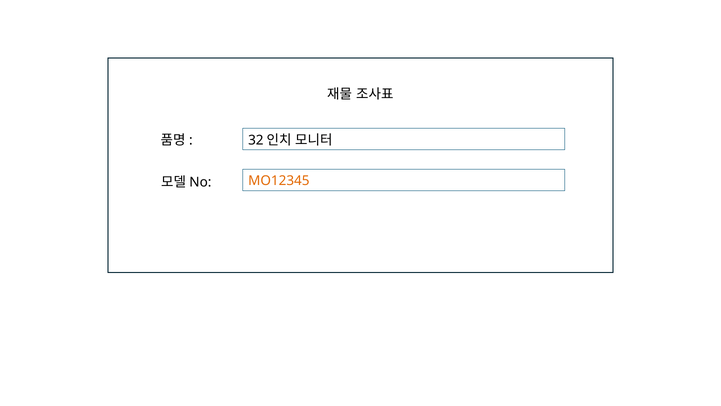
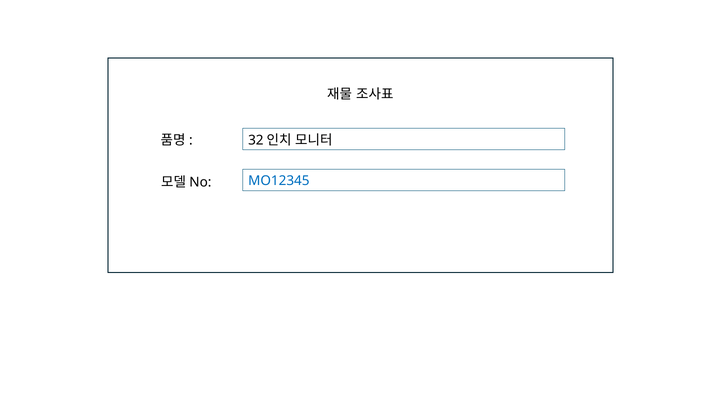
MO12345 colour: orange -> blue (279, 181)
